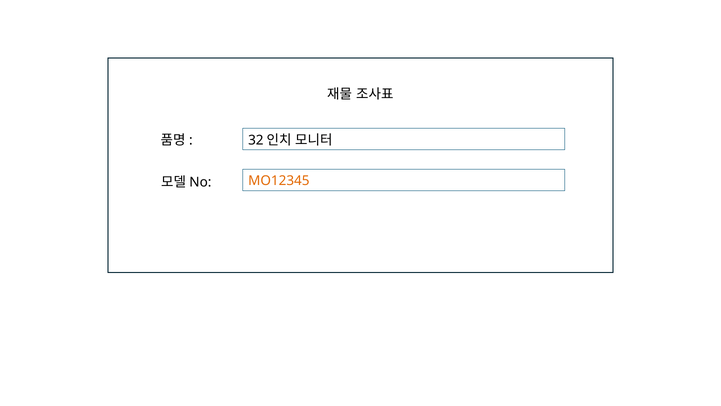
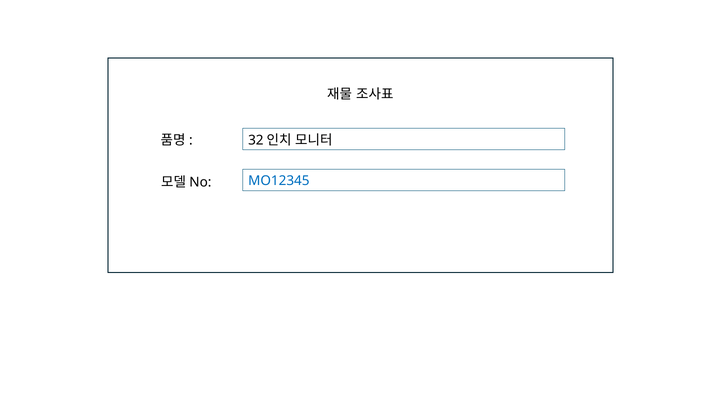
MO12345 colour: orange -> blue (279, 181)
